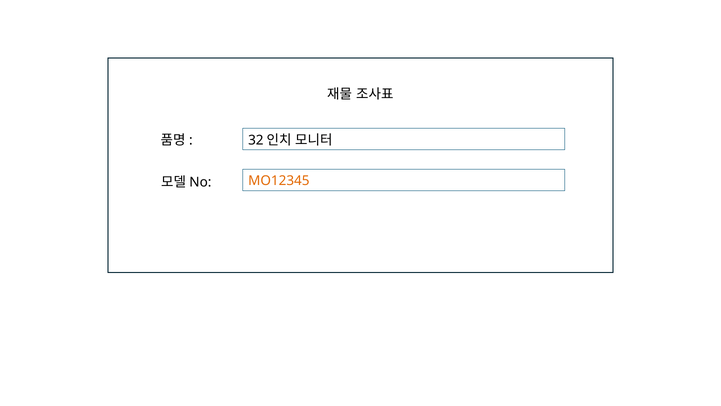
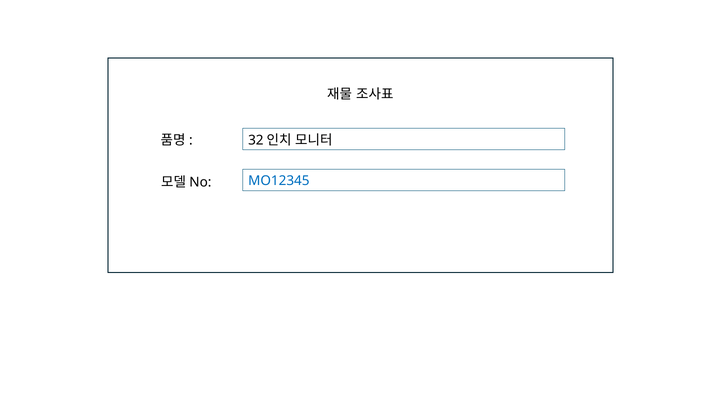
MO12345 colour: orange -> blue (279, 181)
